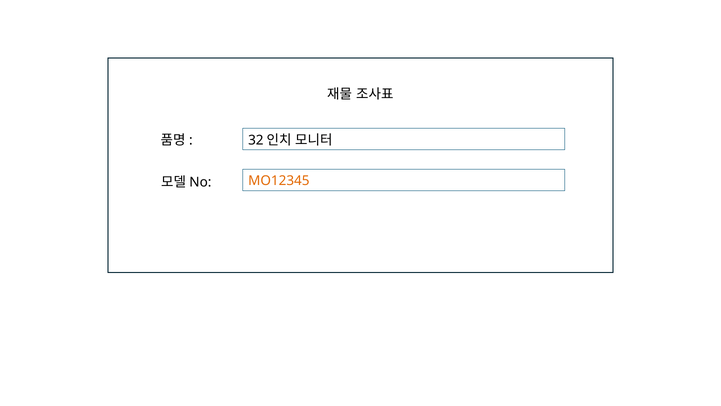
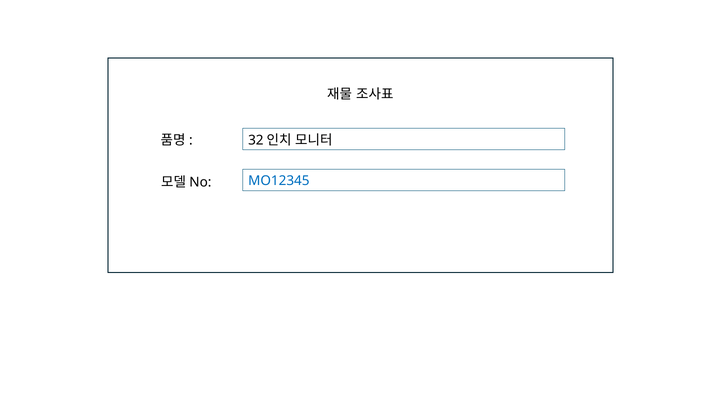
MO12345 colour: orange -> blue (279, 181)
